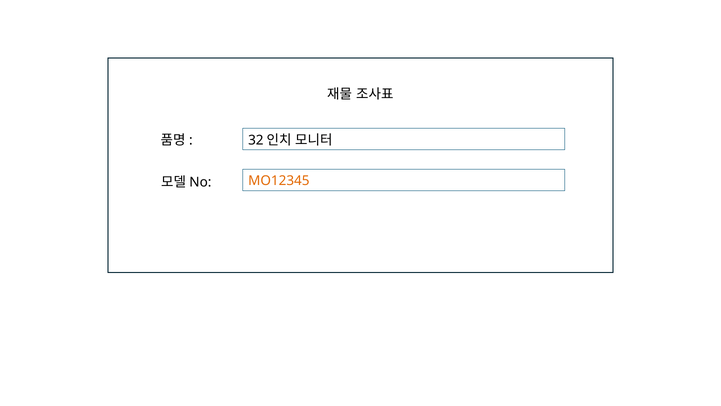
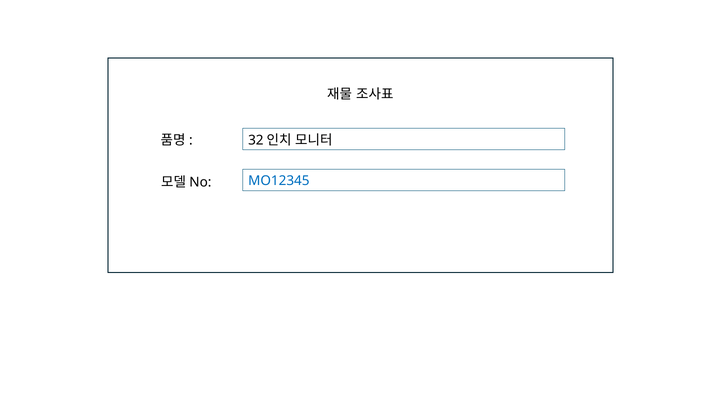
MO12345 colour: orange -> blue (279, 181)
